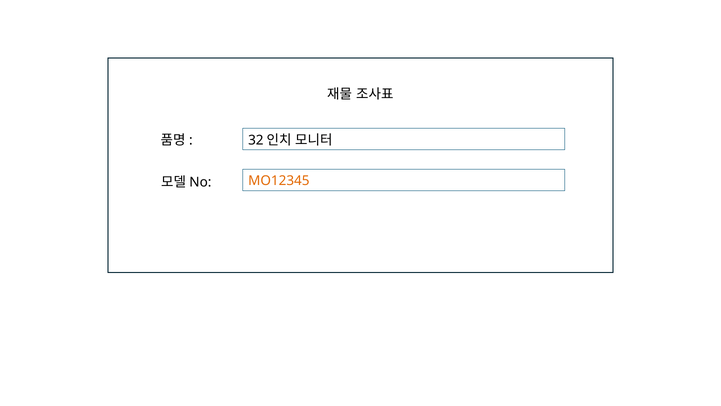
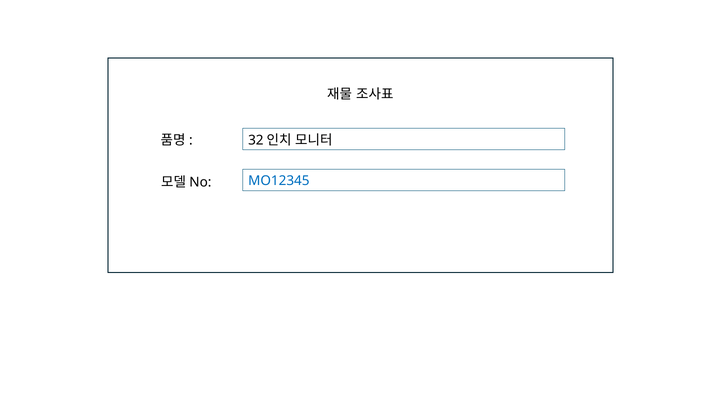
MO12345 colour: orange -> blue (279, 181)
